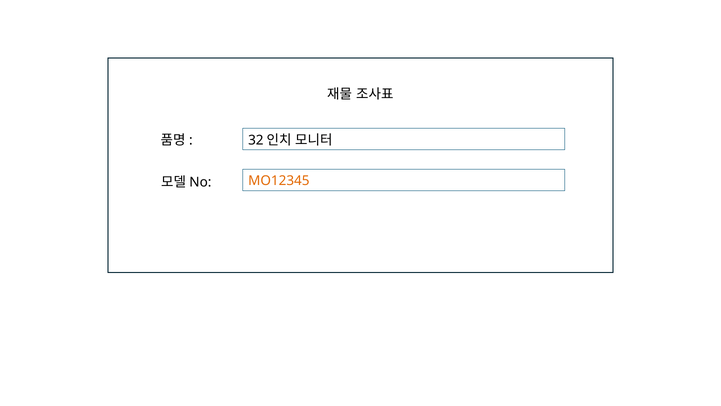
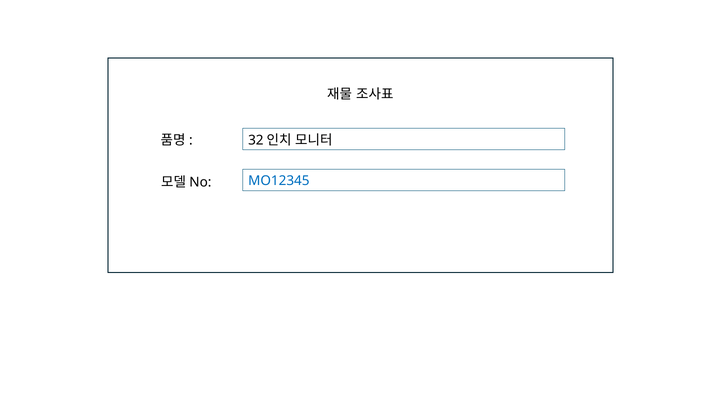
MO12345 colour: orange -> blue (279, 181)
